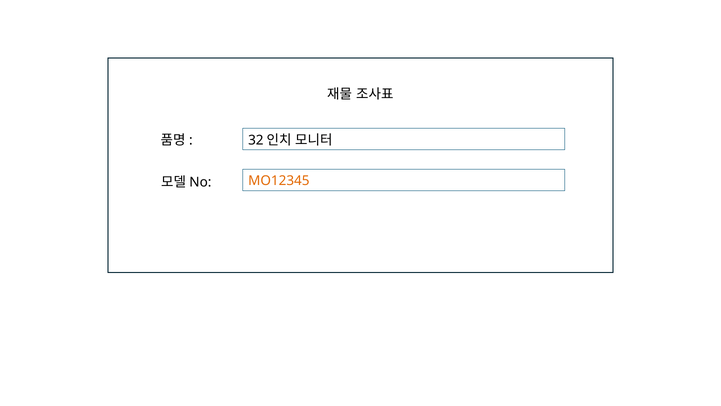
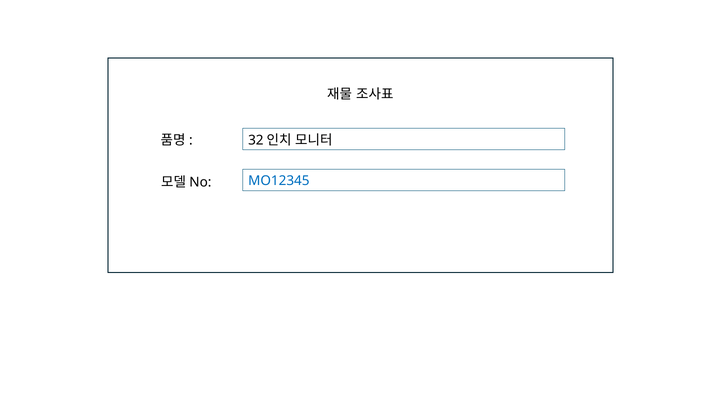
MO12345 colour: orange -> blue (279, 181)
